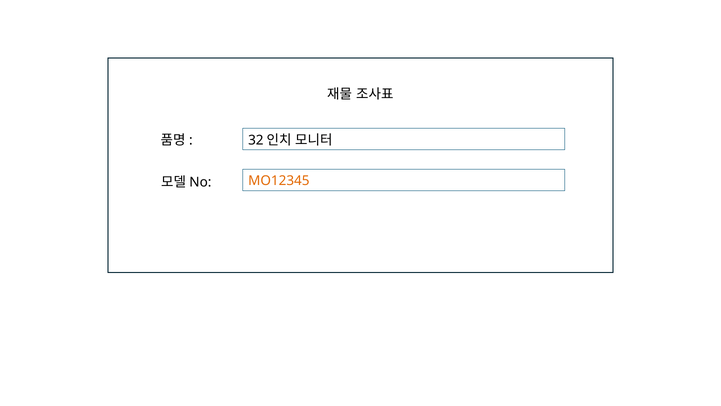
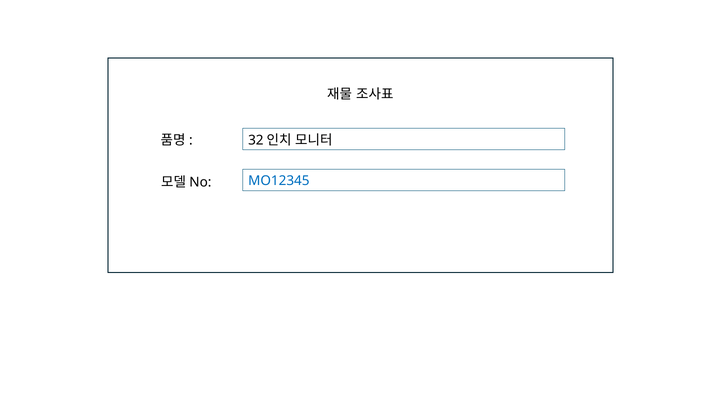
MO12345 colour: orange -> blue (279, 181)
